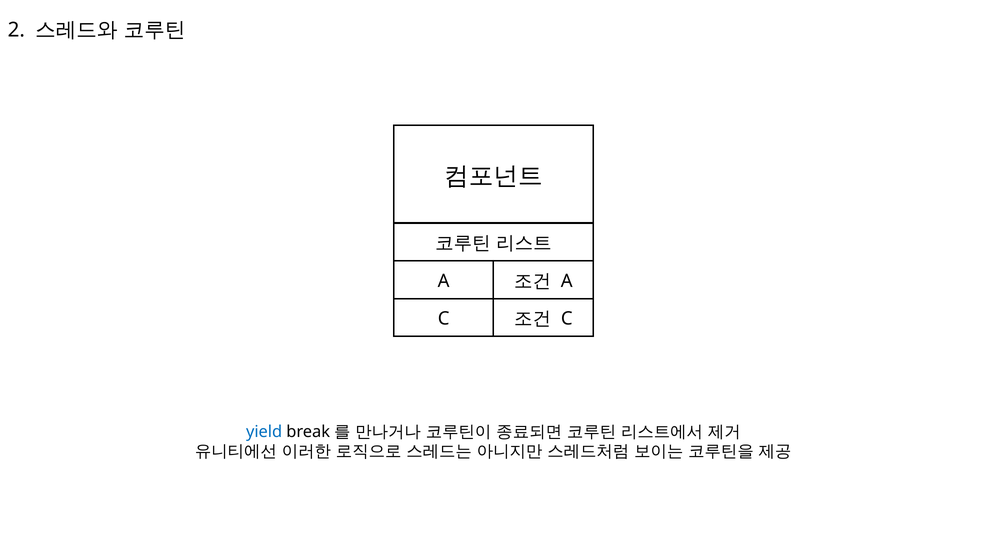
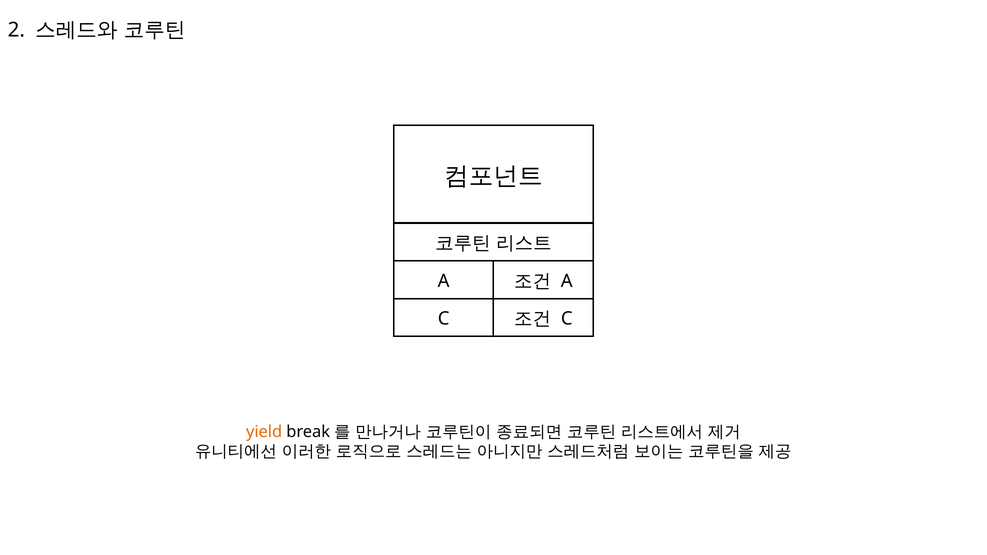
yield colour: blue -> orange (264, 432)
